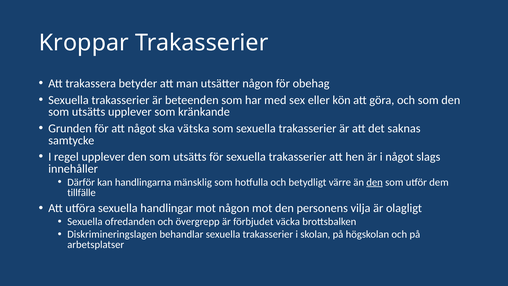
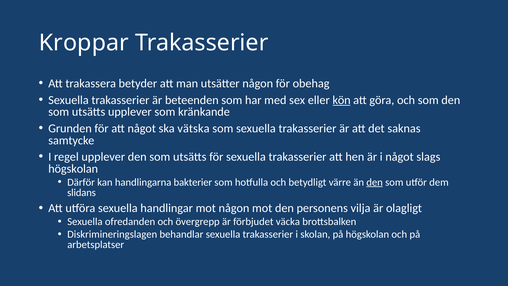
kön underline: none -> present (342, 100)
innehåller: innehåller -> högskolan (73, 169)
mänsklig: mänsklig -> bakterier (193, 182)
tillfälle: tillfälle -> slidans (82, 192)
